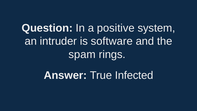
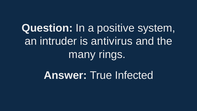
software: software -> antivirus (112, 41)
spam: spam -> many (82, 54)
